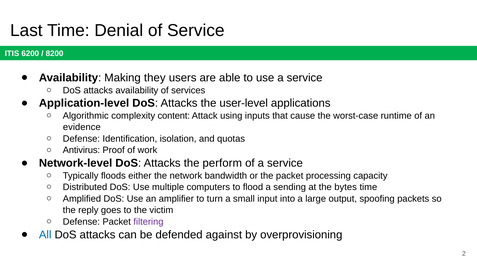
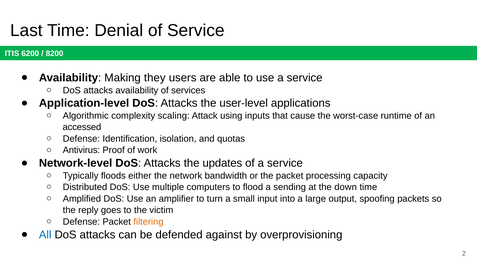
content: content -> scaling (174, 116)
evidence: evidence -> accessed (82, 127)
perform: perform -> updates (222, 163)
bytes: bytes -> down (346, 187)
filtering colour: purple -> orange (148, 222)
